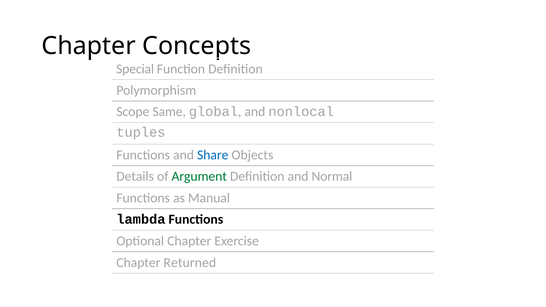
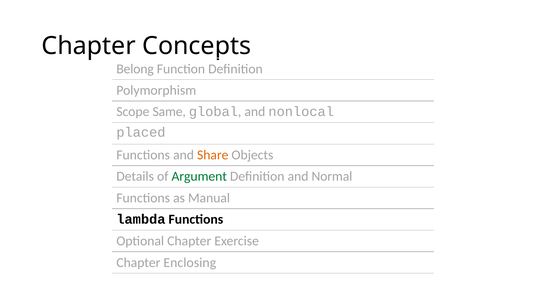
Special: Special -> Belong (135, 69)
tuples: tuples -> placed (141, 133)
Share colour: blue -> orange (213, 155)
Returned: Returned -> Enclosing (190, 263)
